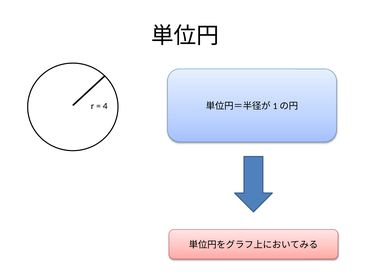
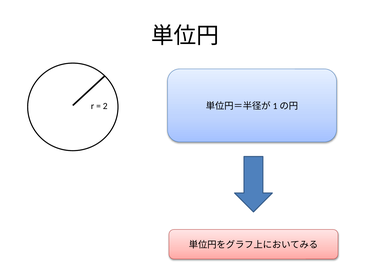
4: 4 -> 2 (105, 106)
